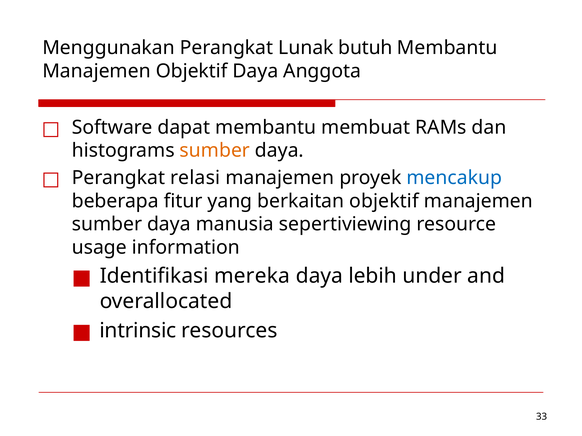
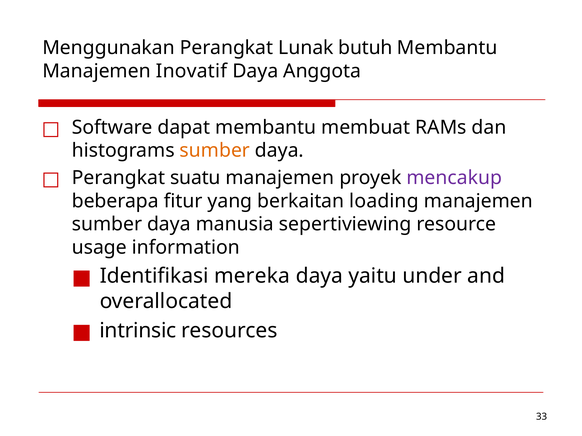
Manajemen Objektif: Objektif -> Inovatif (191, 71)
relasi: relasi -> suatu (195, 178)
mencakup colour: blue -> purple (454, 178)
berkaitan objektif: objektif -> loading (384, 201)
lebih: lebih -> yaitu (373, 276)
